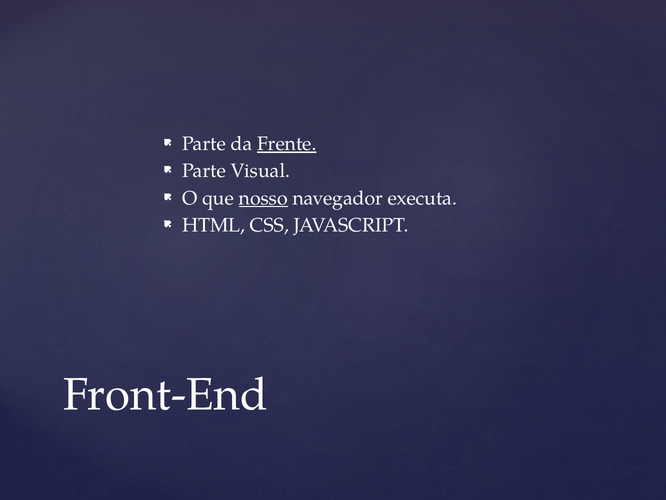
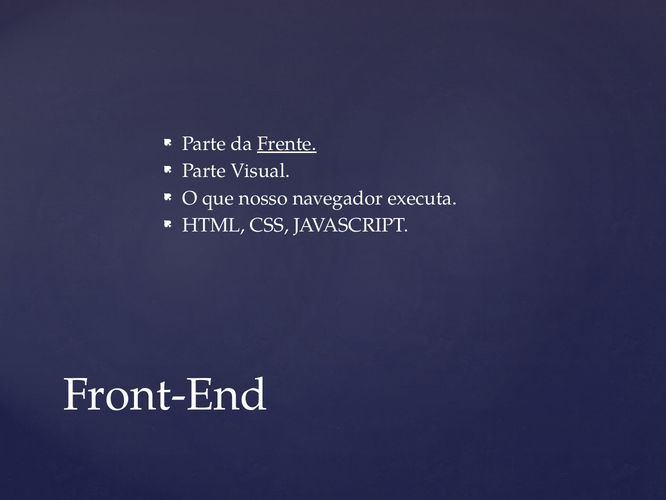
nosso underline: present -> none (263, 198)
